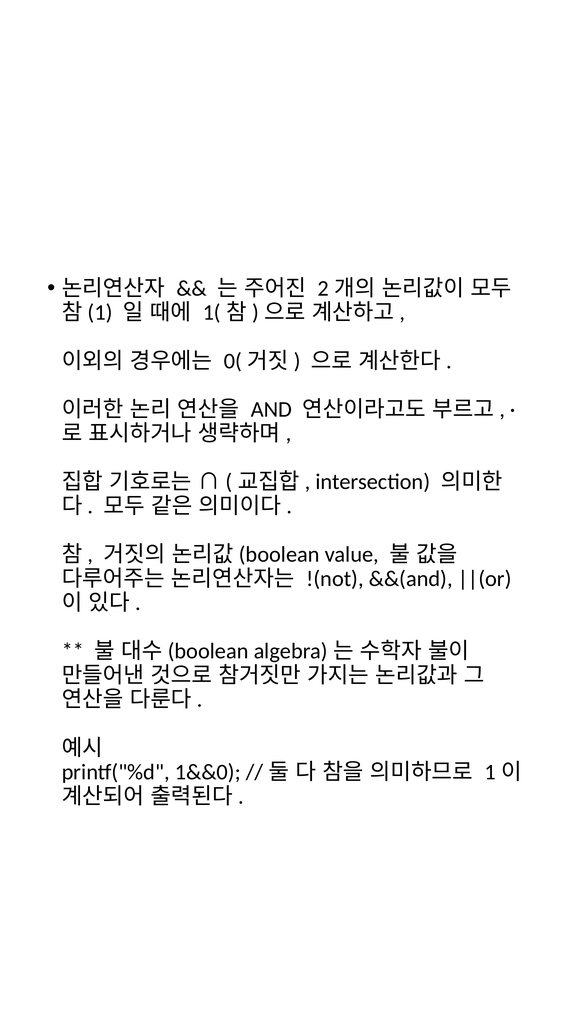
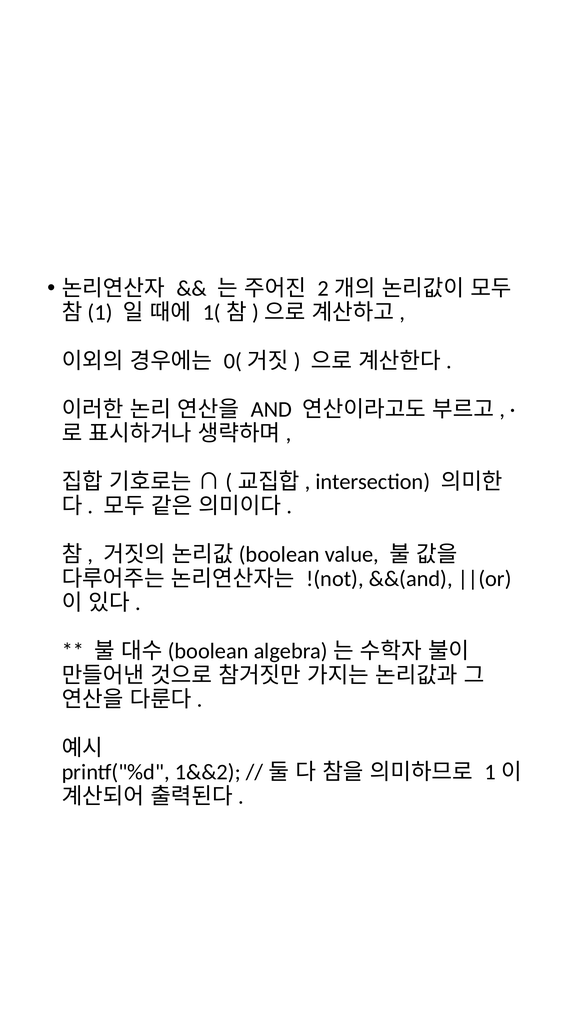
1&&0: 1&&0 -> 1&&2 (208, 772)
